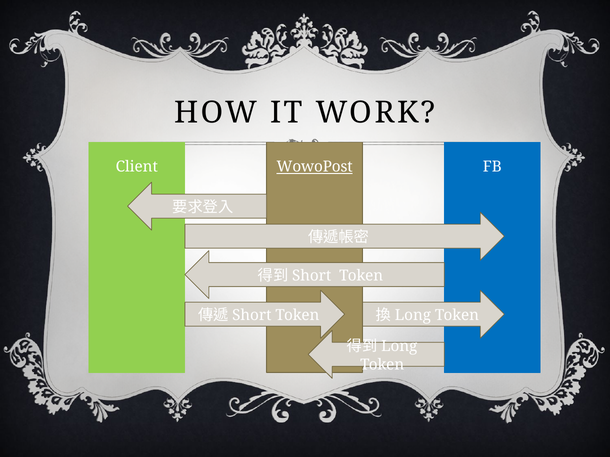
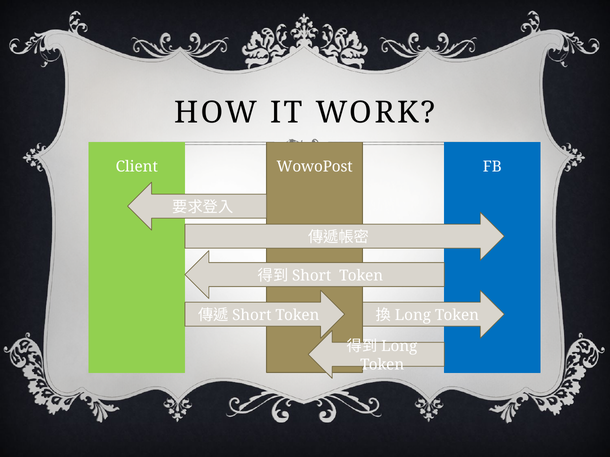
WowoPost underline: present -> none (315, 167)
